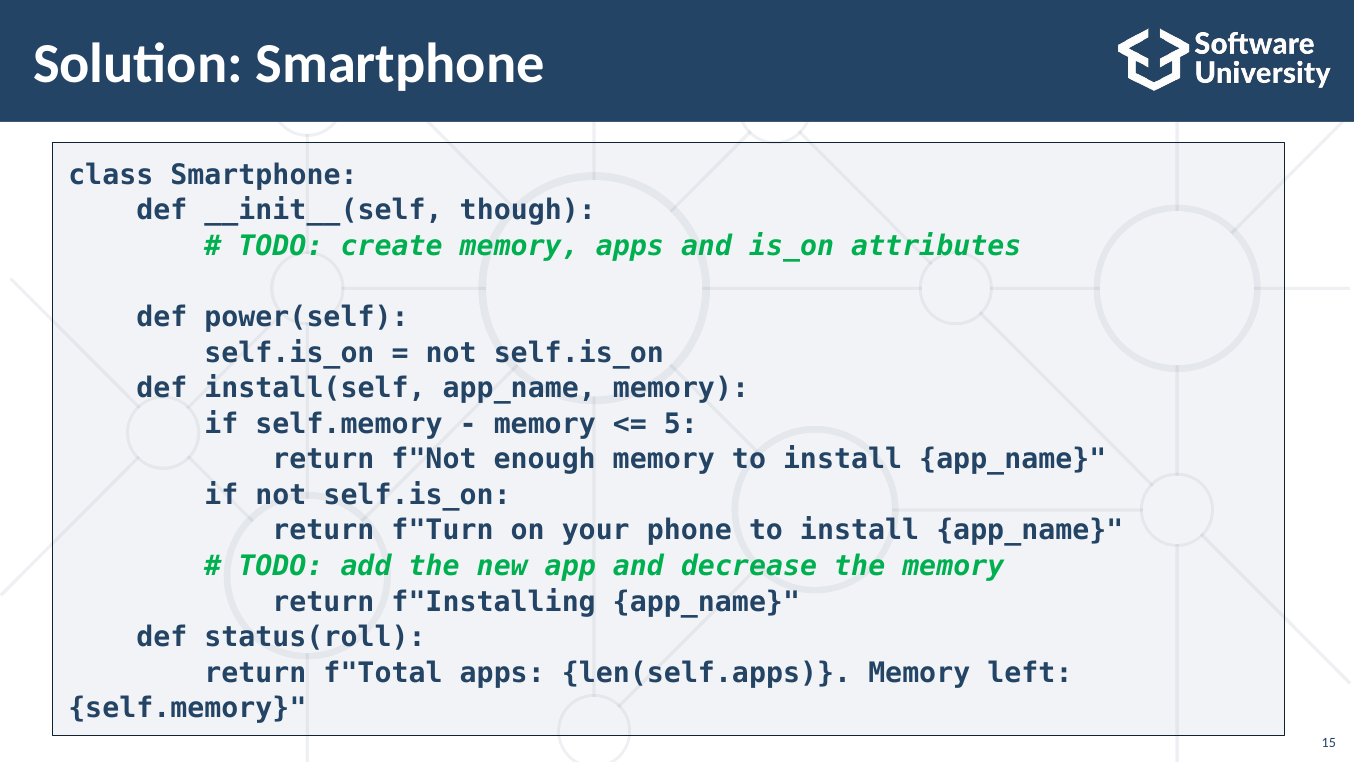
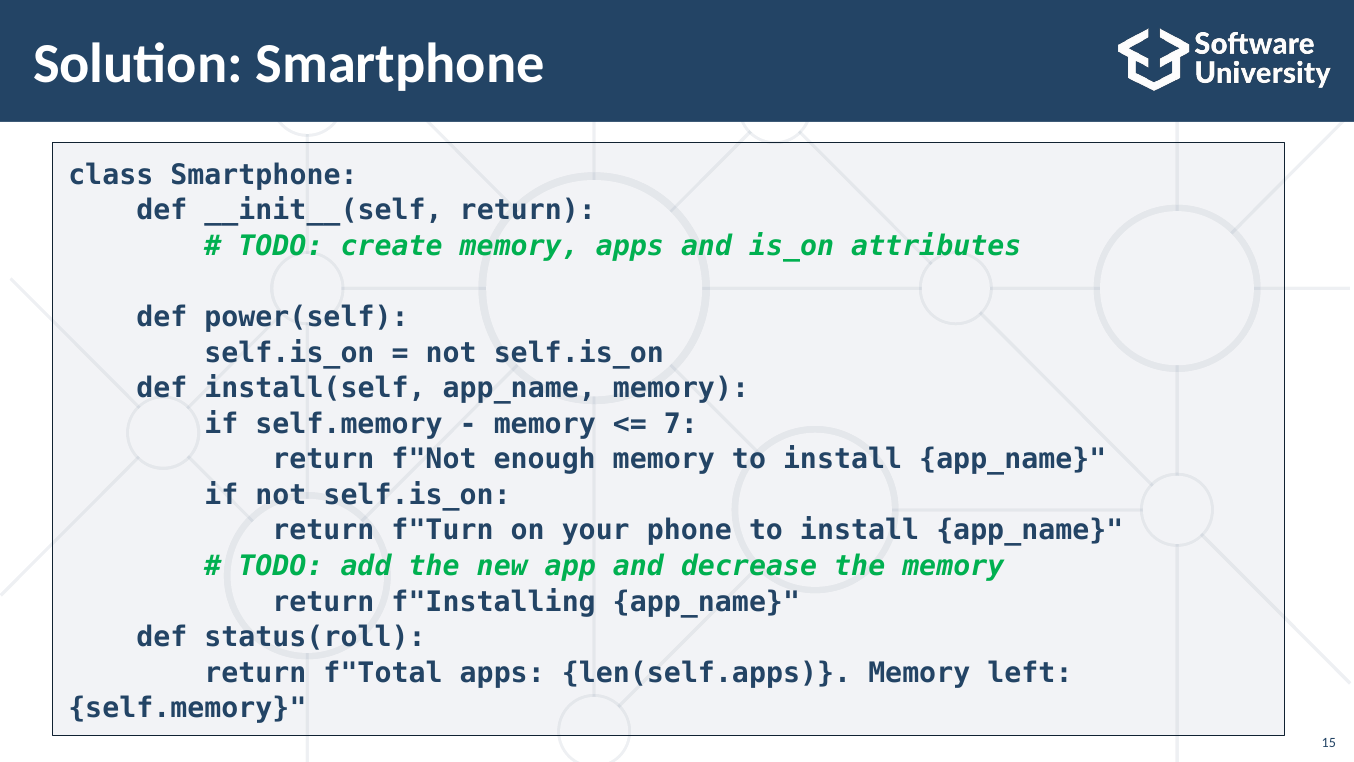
__init__(self though: though -> return (528, 210)
5: 5 -> 7 (681, 424)
